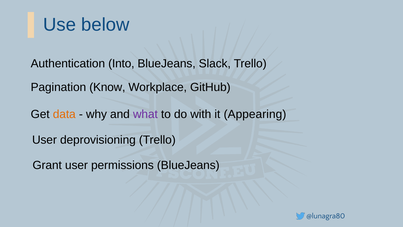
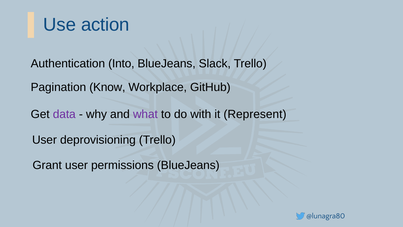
below: below -> action (105, 25)
data colour: orange -> purple (64, 114)
Appearing: Appearing -> Represent (255, 114)
